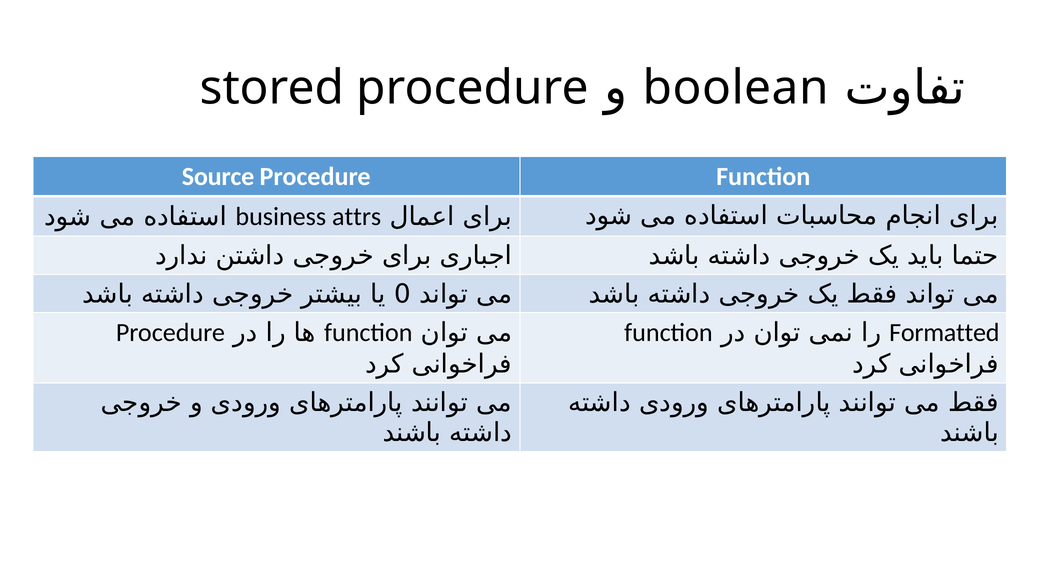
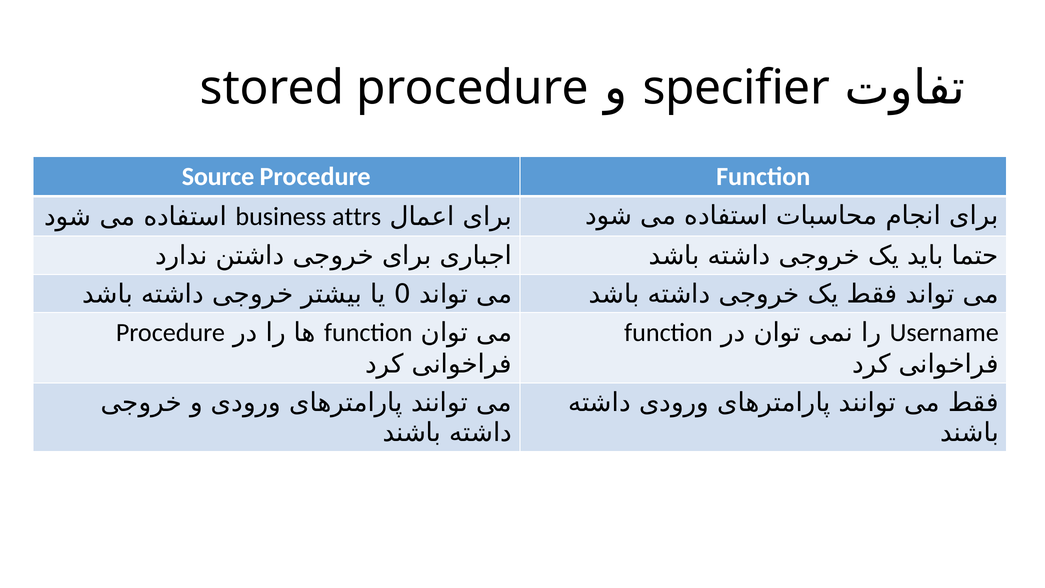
boolean: boolean -> specifier (736, 88)
Formatted: Formatted -> Username (944, 333)
